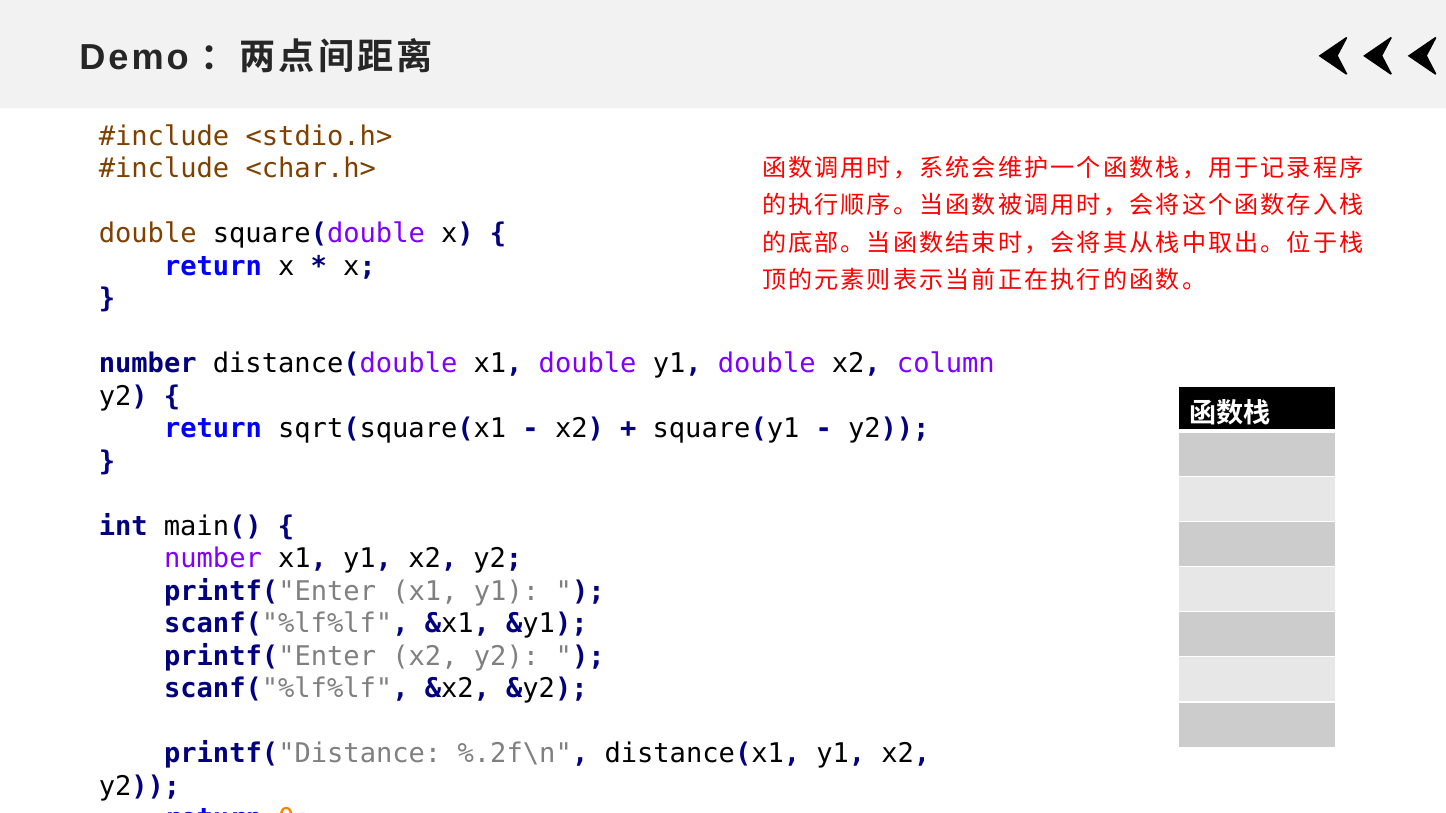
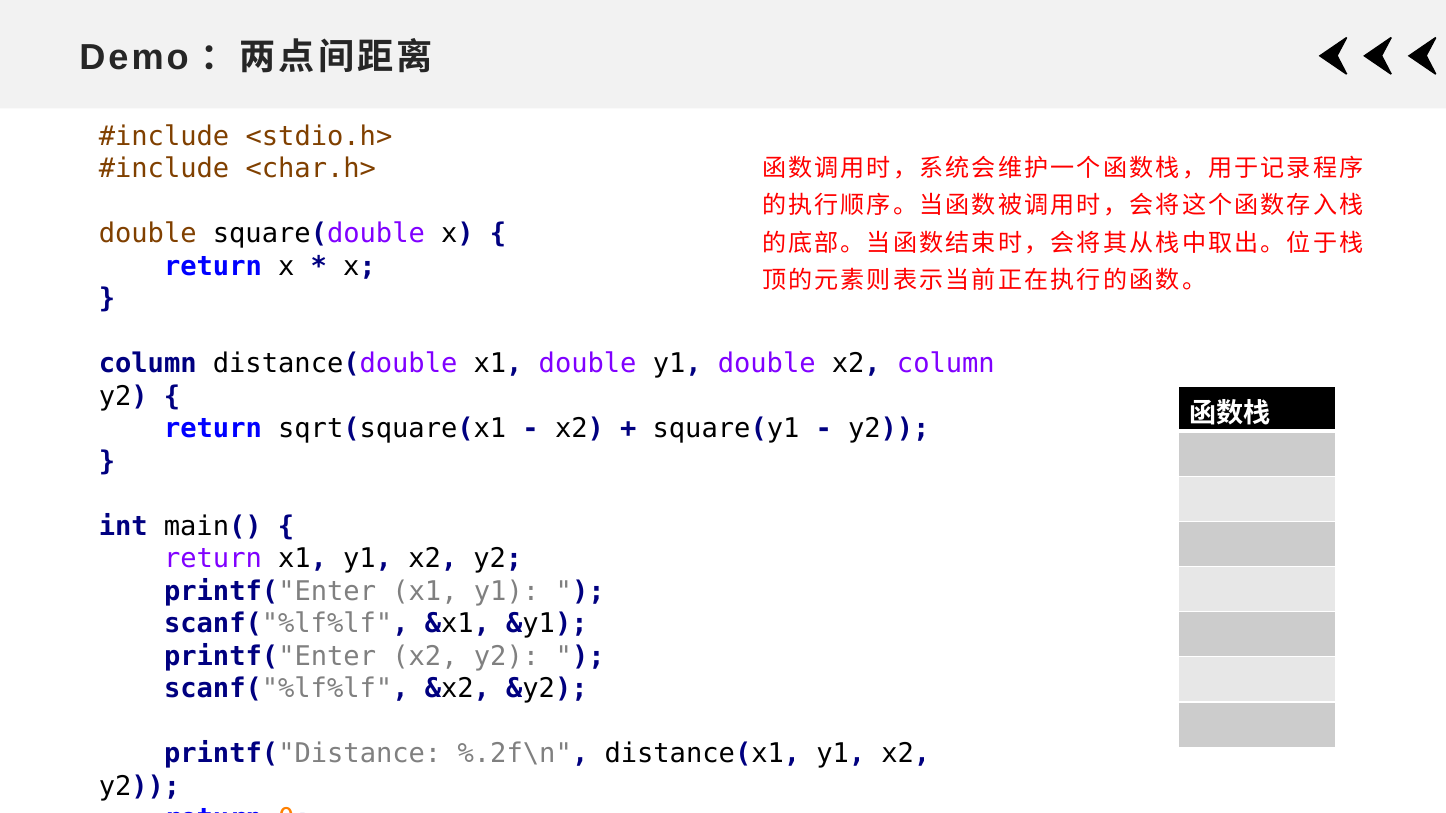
number: number -> column (148, 364)
number: number -> return (213, 559)
